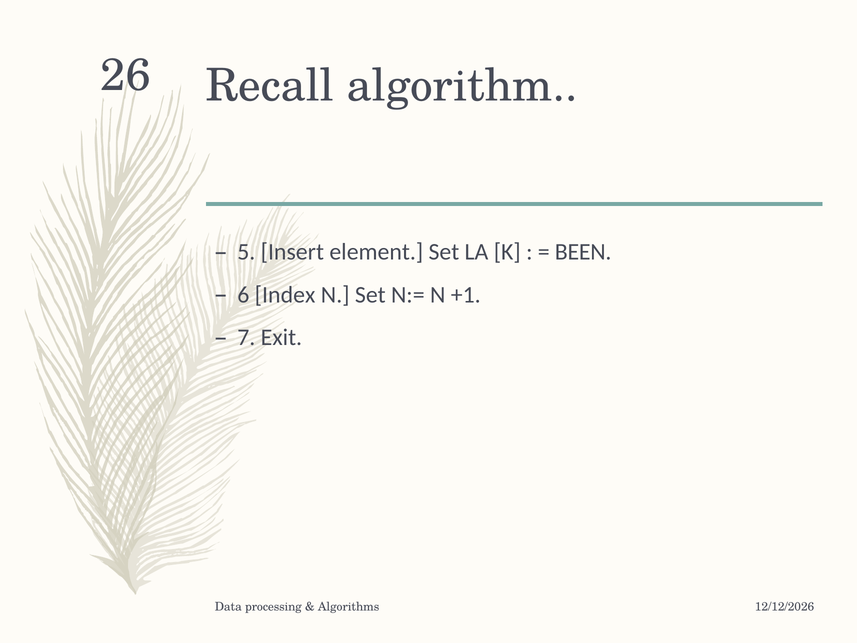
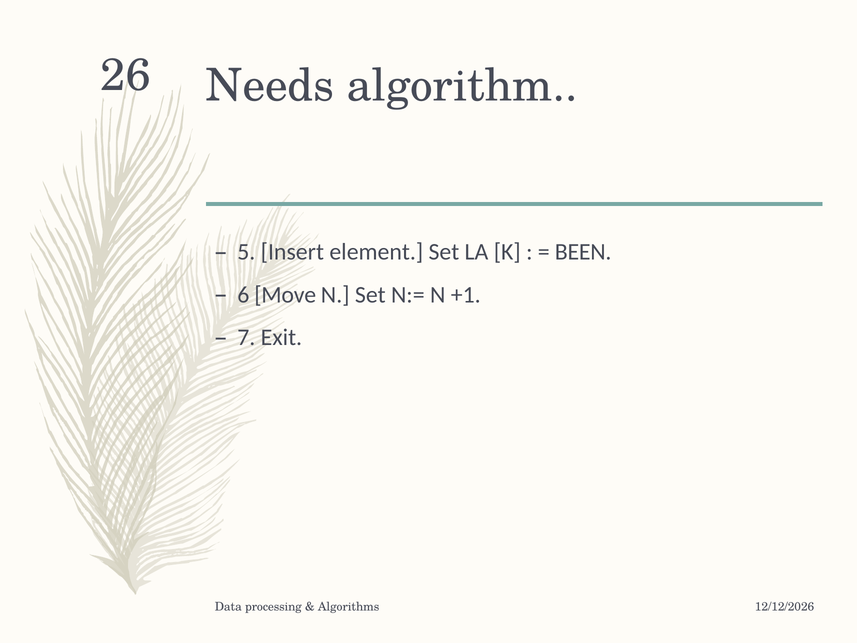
Recall: Recall -> Needs (270, 86)
Index: Index -> Move (285, 295)
